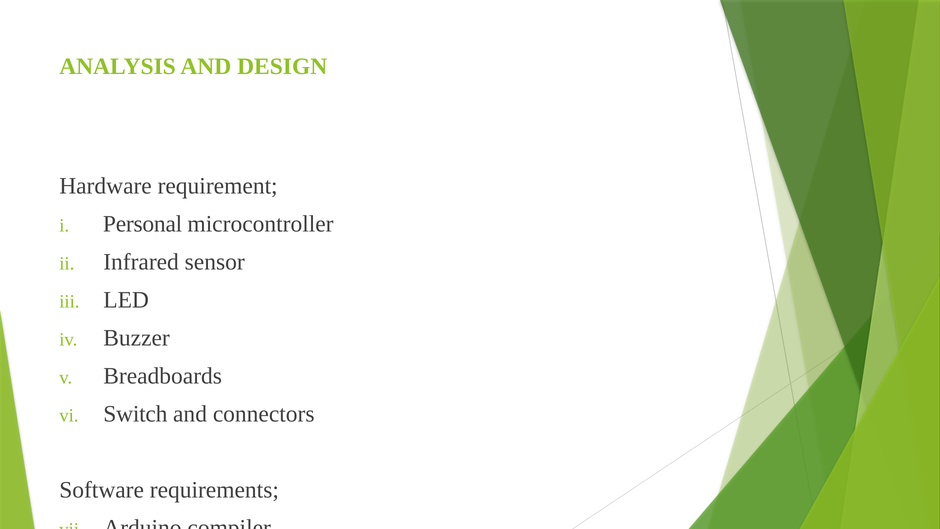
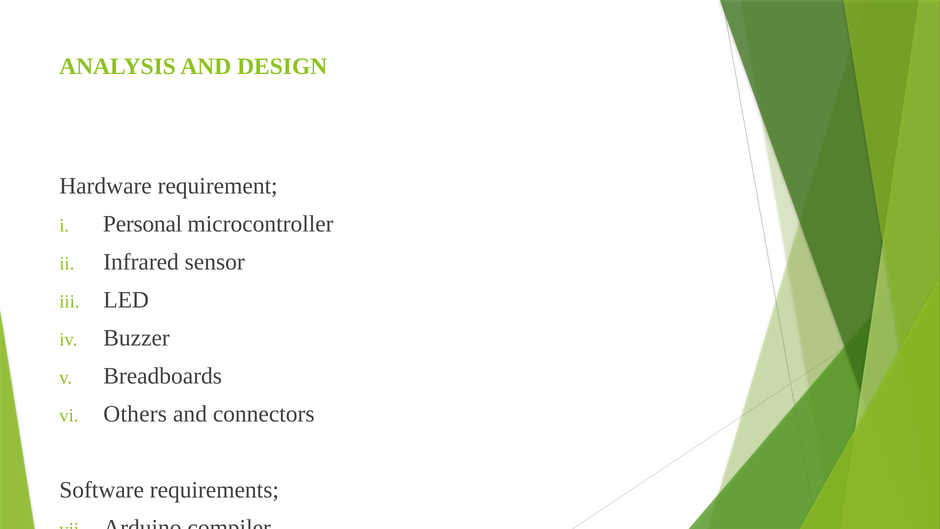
Switch: Switch -> Others (135, 414)
